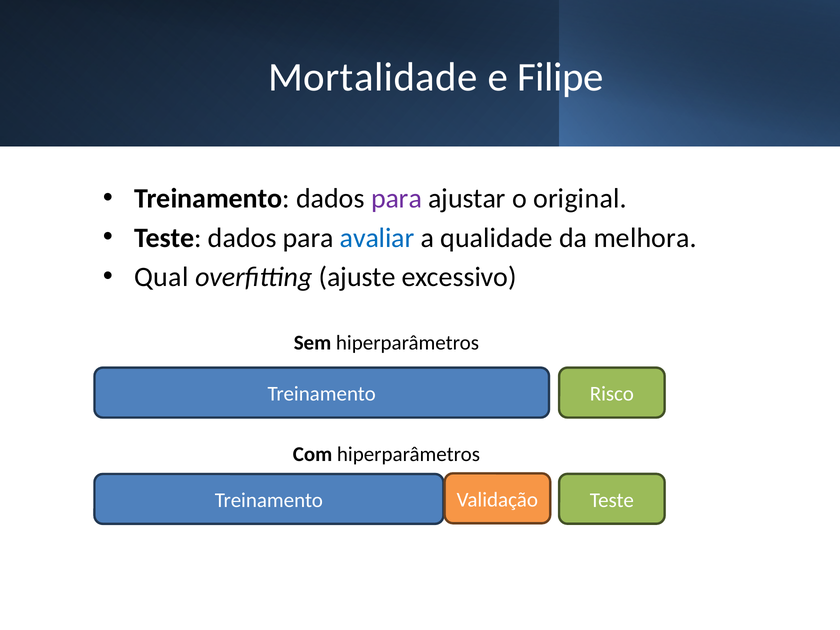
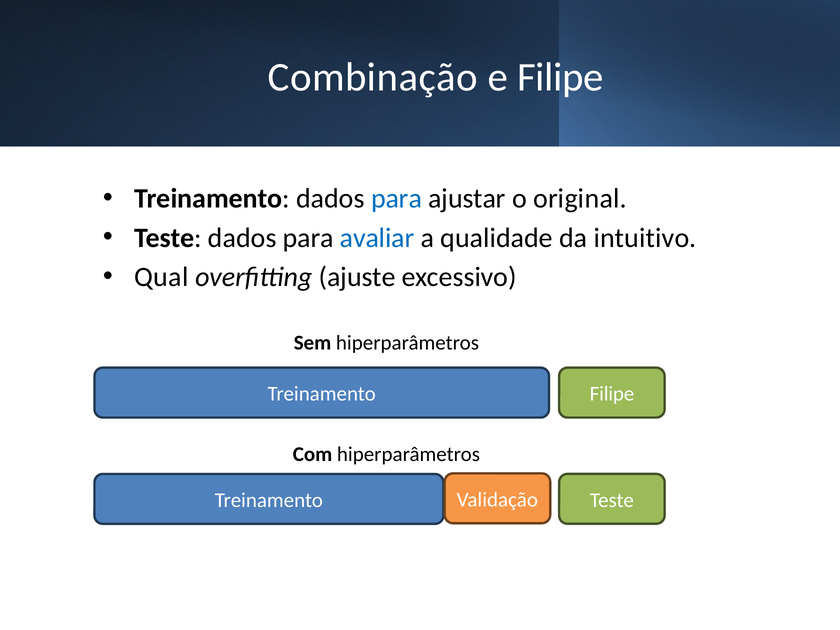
Mortalidade: Mortalidade -> Combinação (373, 77)
para colour: purple -> blue (396, 199)
melhora: melhora -> intuitivo (645, 238)
Risco: Risco -> Filipe (612, 394)
